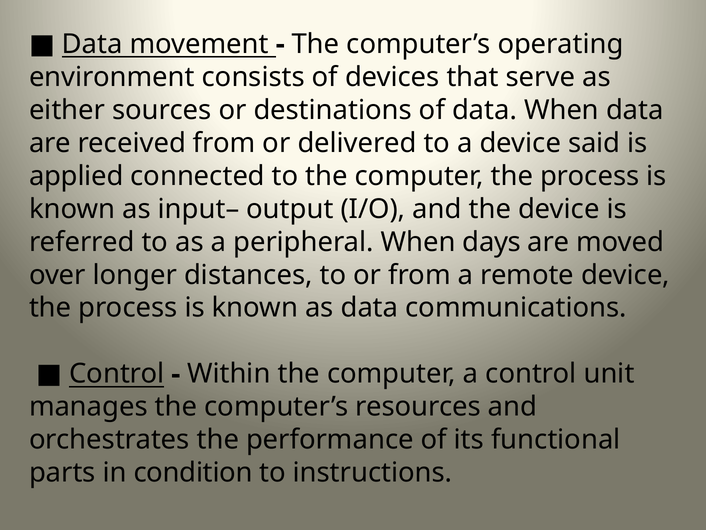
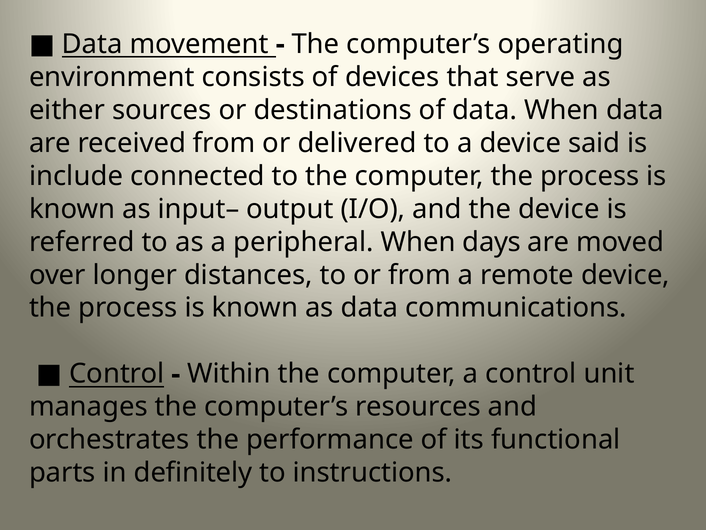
applied: applied -> include (76, 176)
condition: condition -> definitely (193, 472)
